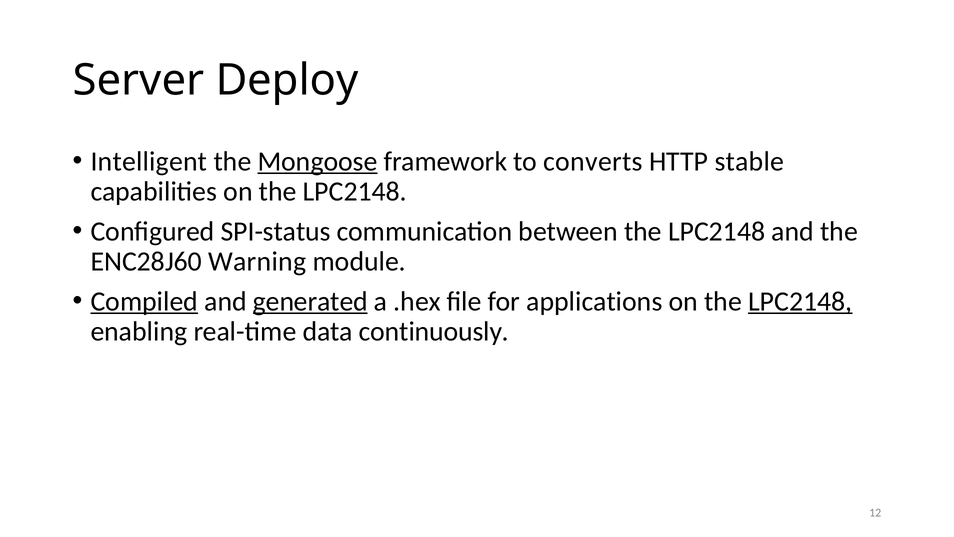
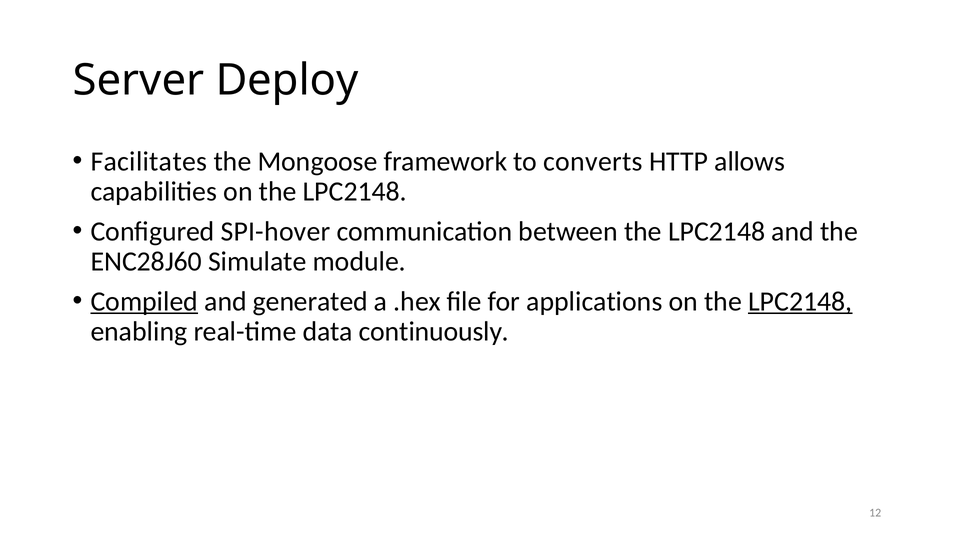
Intelligent: Intelligent -> Facilitates (149, 161)
Mongoose underline: present -> none (318, 161)
stable: stable -> allows (750, 161)
SPI-status: SPI-status -> SPI-hover (276, 231)
Warning: Warning -> Simulate (257, 261)
generated underline: present -> none (310, 301)
